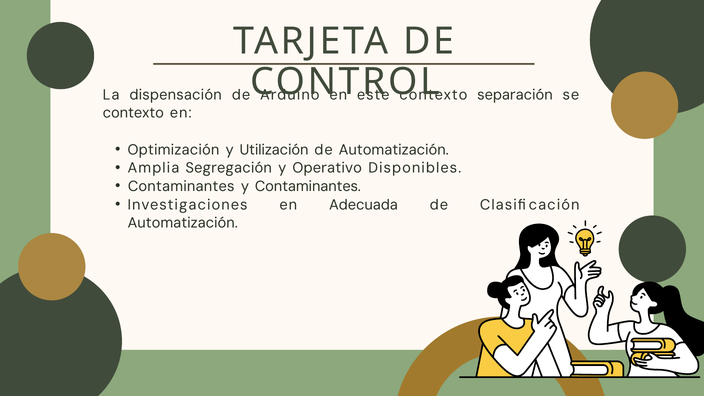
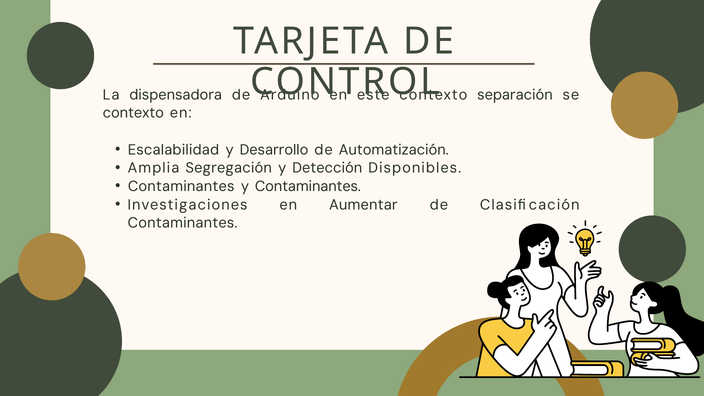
dispensación: dispensación -> dispensadora (176, 95)
Optimización: Optimización -> Escalabilidad (174, 150)
Utilización: Utilización -> Desarrollo (274, 150)
Operativo: Operativo -> Detección (327, 168)
Adecuada: Adecuada -> Aumentar (363, 205)
Automatización: Automatización -> Contaminantes (183, 223)
